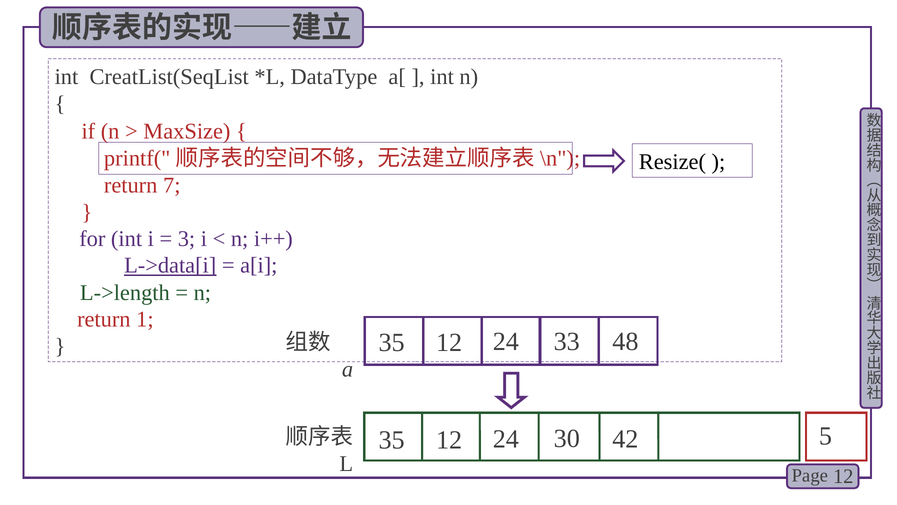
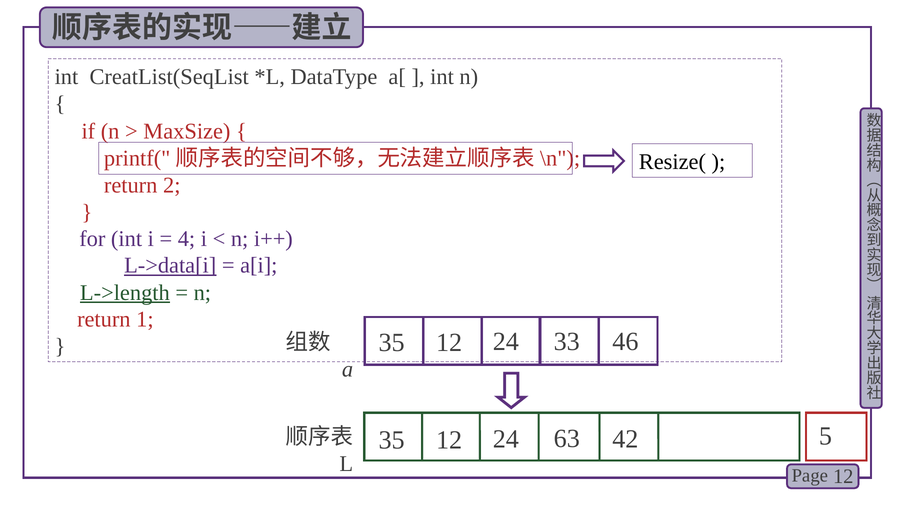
7: 7 -> 2 (172, 185)
3: 3 -> 4 (186, 238)
L->length underline: none -> present (125, 292)
48: 48 -> 46 (625, 341)
30: 30 -> 63 (567, 438)
